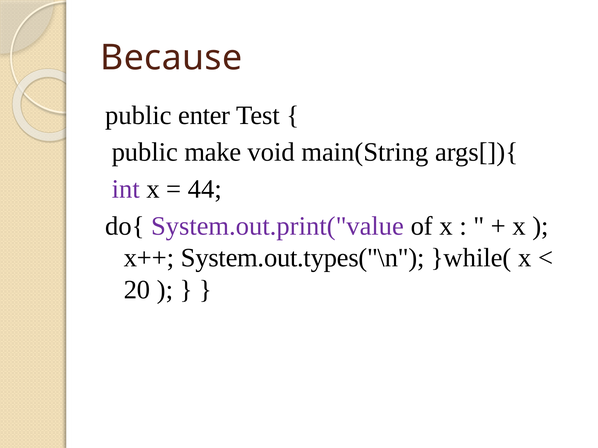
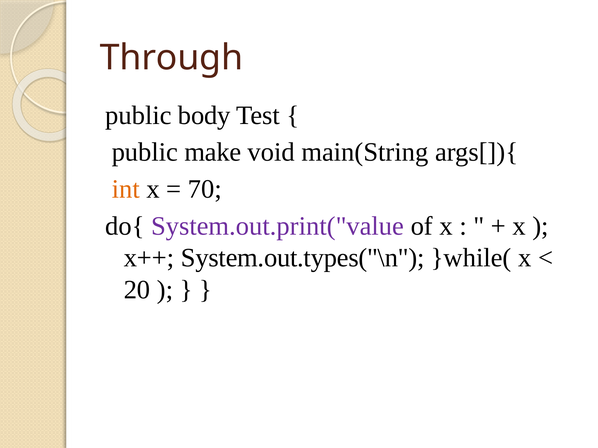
Because: Because -> Through (171, 58)
enter: enter -> body (204, 115)
int colour: purple -> orange (126, 189)
44: 44 -> 70 (205, 189)
